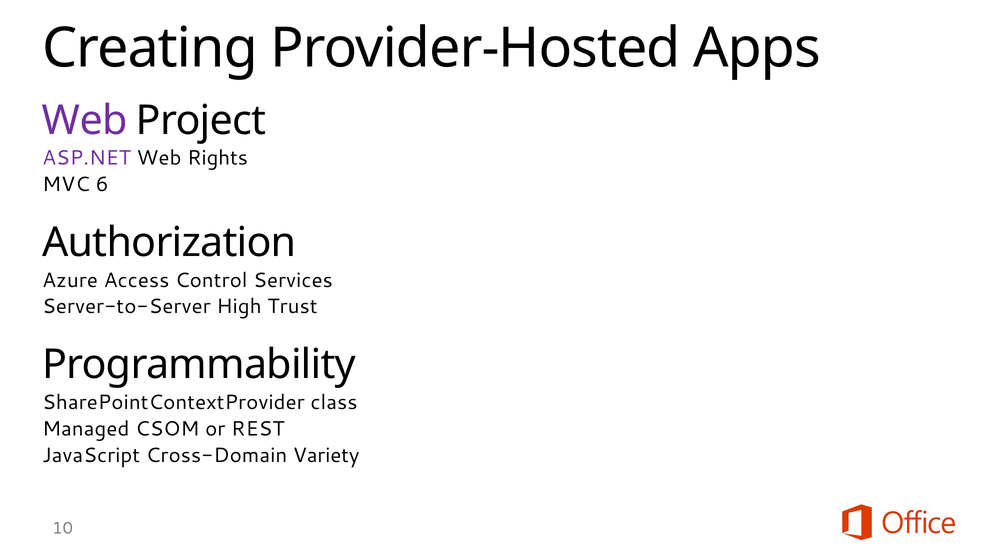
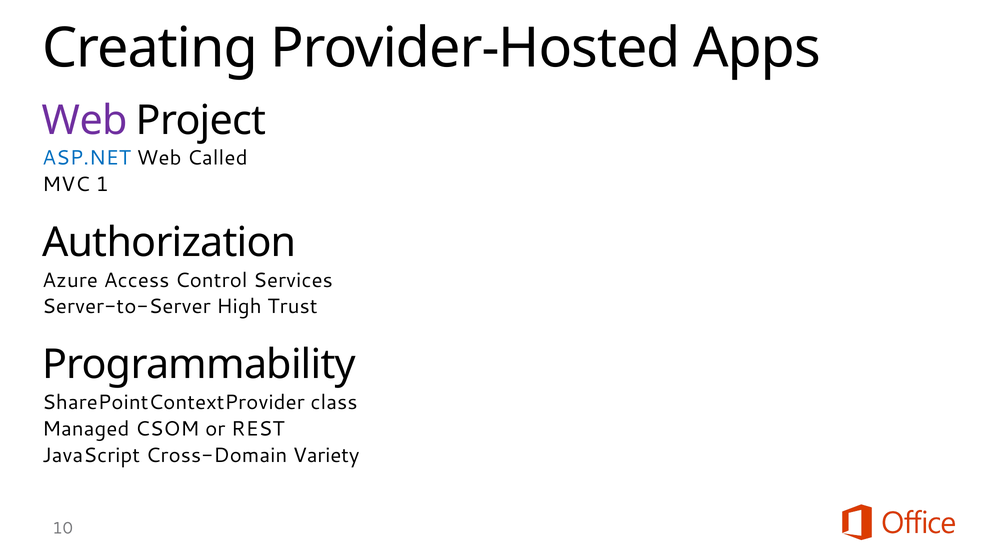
ASP.NET colour: purple -> blue (87, 158)
Rights: Rights -> Called (217, 158)
6: 6 -> 1 (102, 185)
